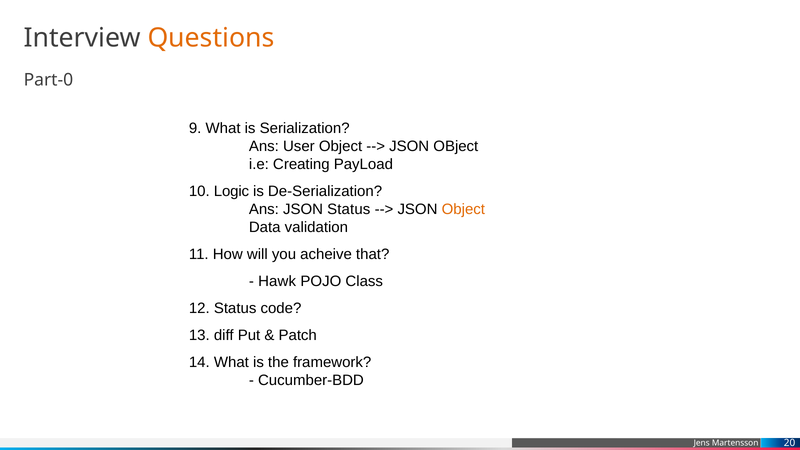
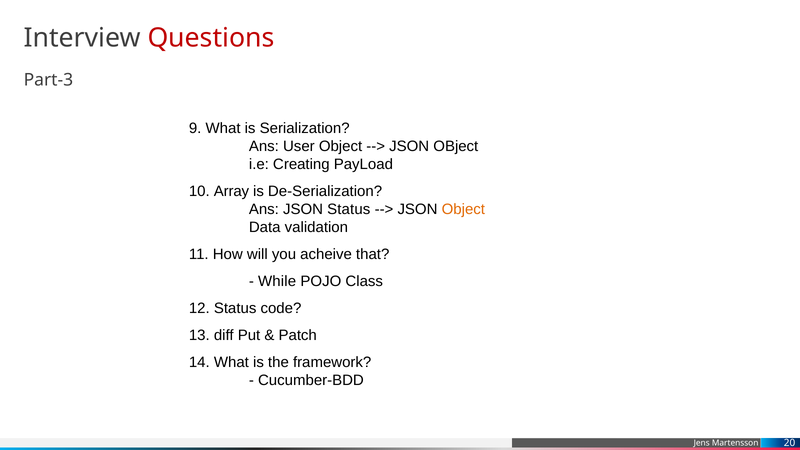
Questions colour: orange -> red (211, 38)
Part-0: Part-0 -> Part-3 (48, 80)
Logic: Logic -> Array (231, 191)
Hawk: Hawk -> While (277, 281)
